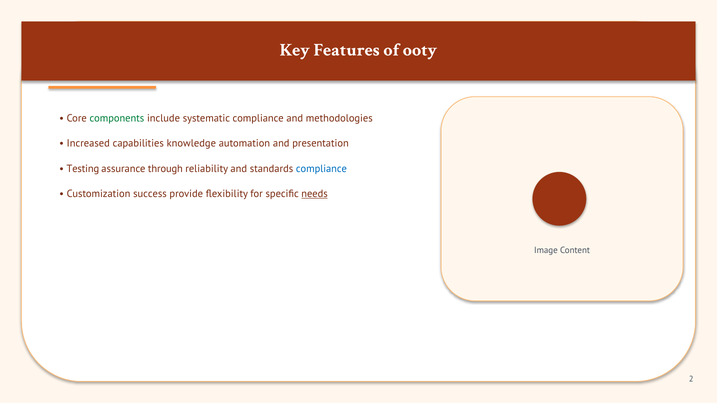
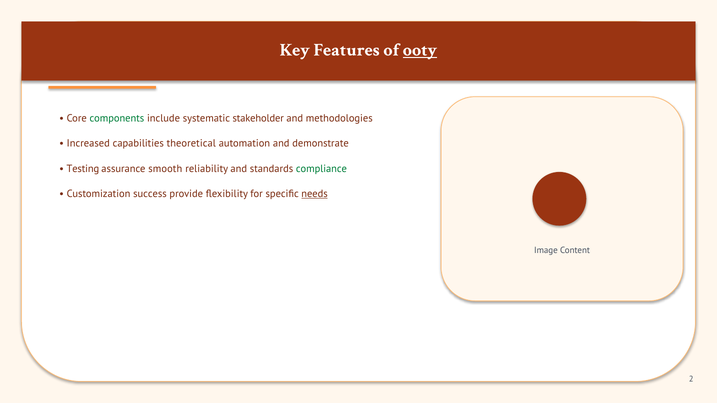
ooty underline: none -> present (420, 50)
systematic compliance: compliance -> stakeholder (258, 118)
knowledge: knowledge -> theoretical (191, 144)
presentation: presentation -> demonstrate (321, 144)
through: through -> smooth (165, 169)
compliance colour: blue -> green (321, 169)
